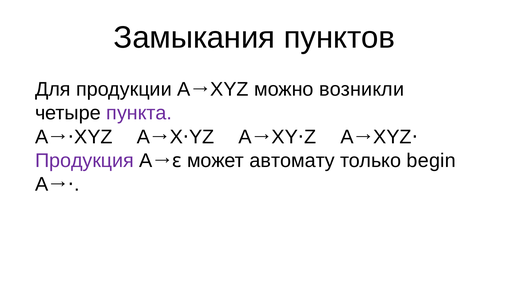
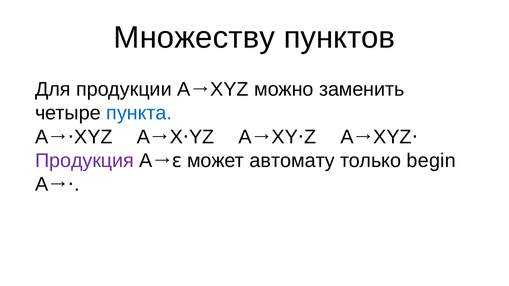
Замыкания: Замыкания -> Множеству (194, 37)
возникли: возникли -> заменить (362, 89)
пункта colour: purple -> blue (139, 113)
